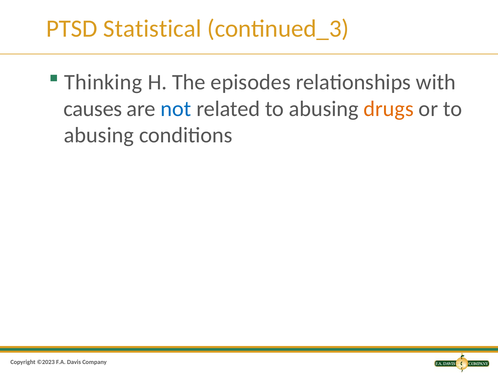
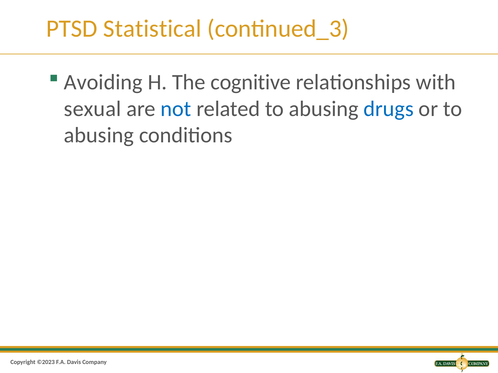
Thinking: Thinking -> Avoiding (103, 82)
episodes: episodes -> cognitive (251, 82)
causes: causes -> sexual (93, 109)
drugs colour: orange -> blue (389, 109)
